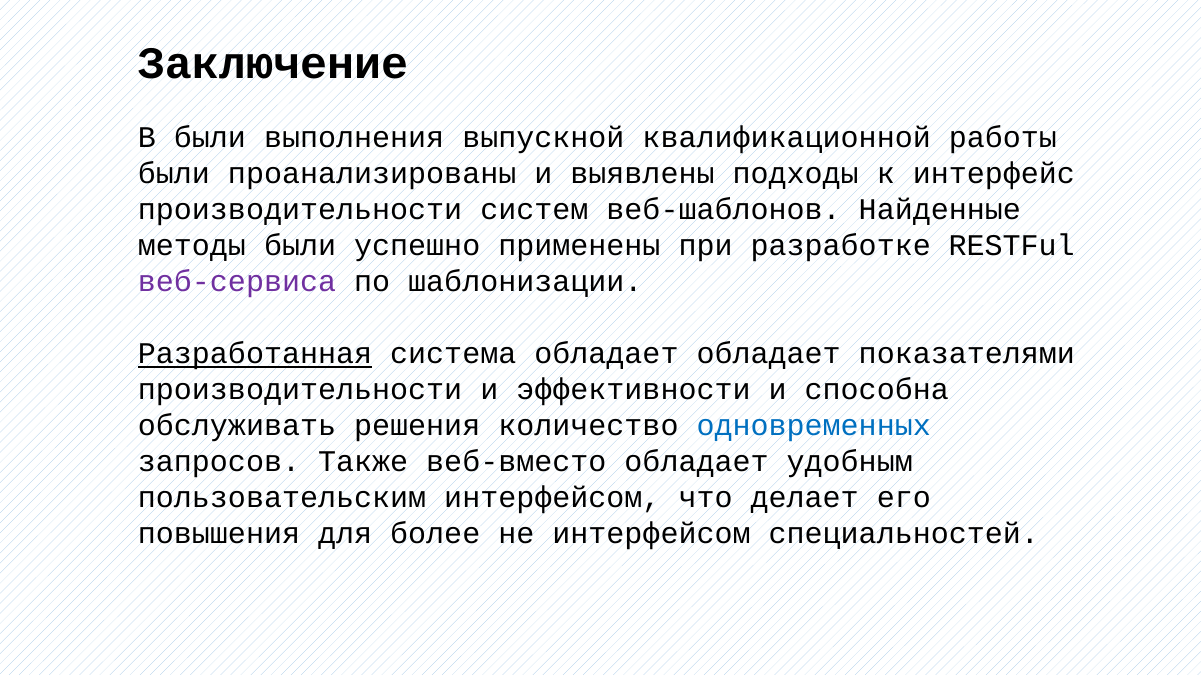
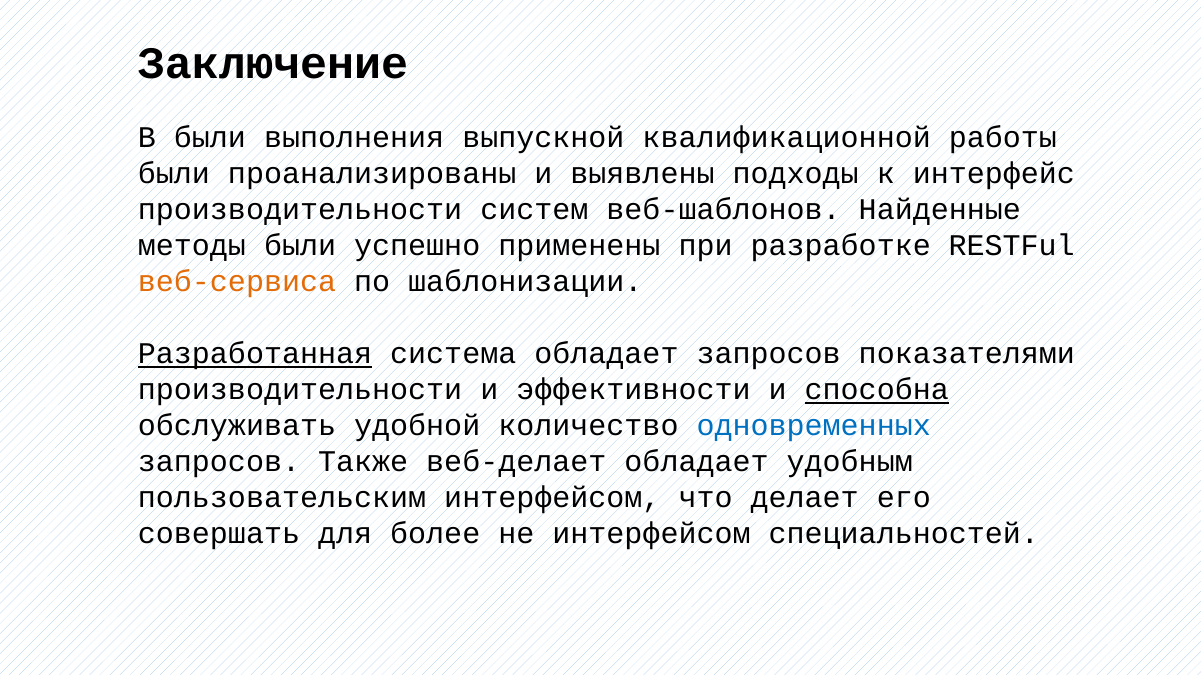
веб-сервиса colour: purple -> orange (237, 282)
обладает обладает: обладает -> запросов (769, 354)
способна underline: none -> present (877, 390)
решения: решения -> удобной (417, 426)
веб-вместо: веб-вместо -> веб-делает (516, 462)
повышения: повышения -> совершать (219, 534)
